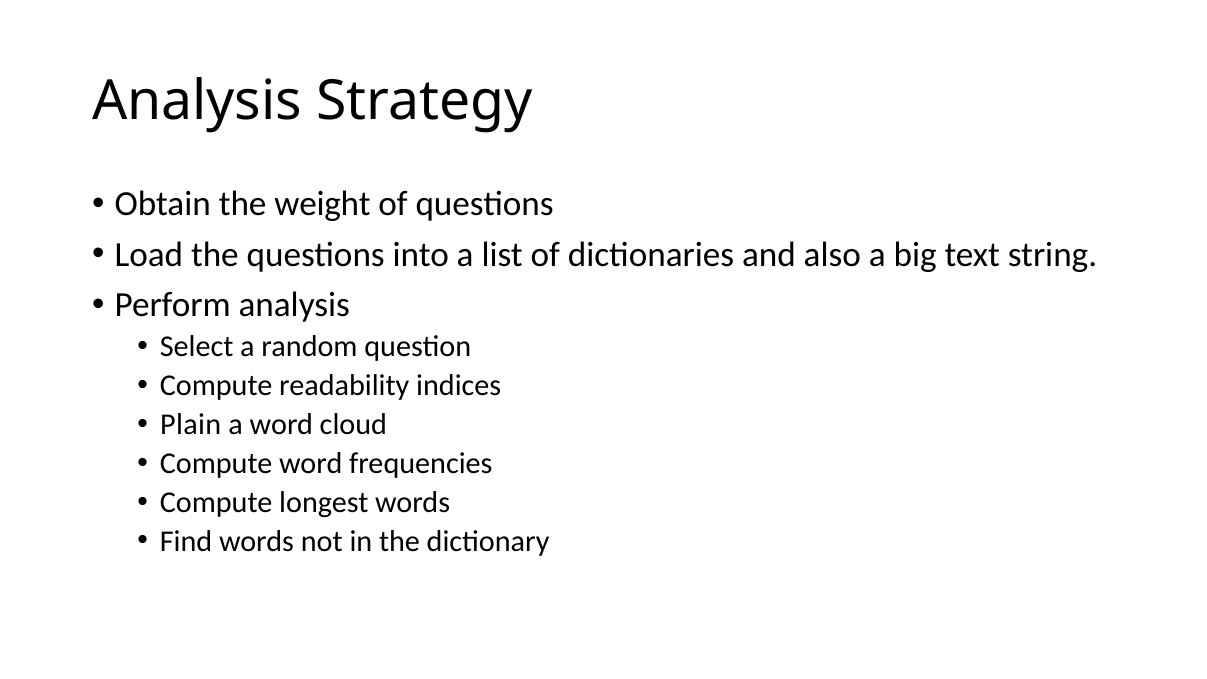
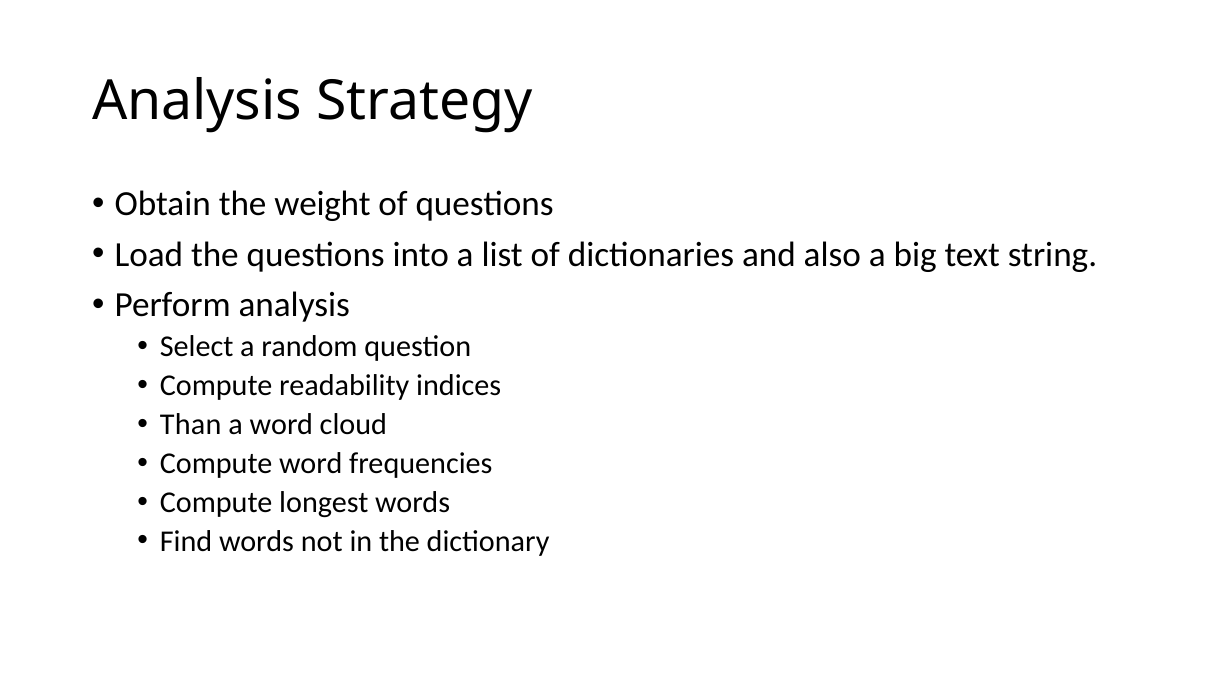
Plain: Plain -> Than (191, 425)
